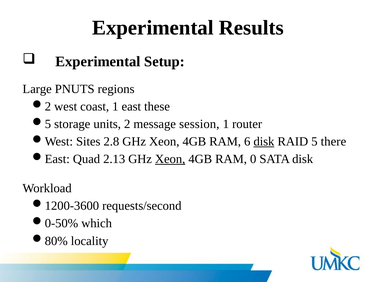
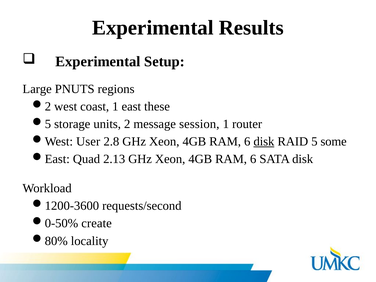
Sites: Sites -> User (88, 141)
there: there -> some (334, 141)
Xeon underline: present -> none (170, 159)
0: 0 -> 6 (253, 159)
which: which -> create (97, 223)
